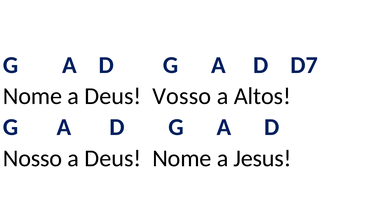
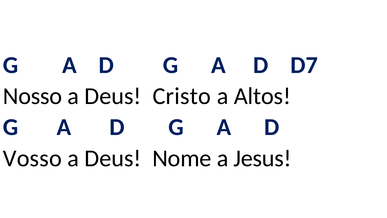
Nome: Nome -> Nosso (33, 96)
Vosso: Vosso -> Cristo (182, 96)
Nosso: Nosso -> Vosso (32, 158)
